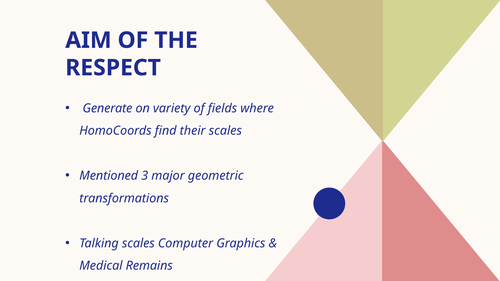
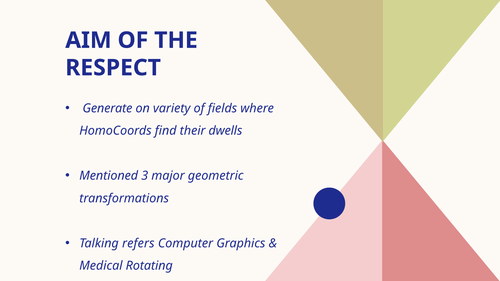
their scales: scales -> dwells (225, 131)
Talking scales: scales -> refers (138, 243)
Remains: Remains -> Rotating (149, 266)
